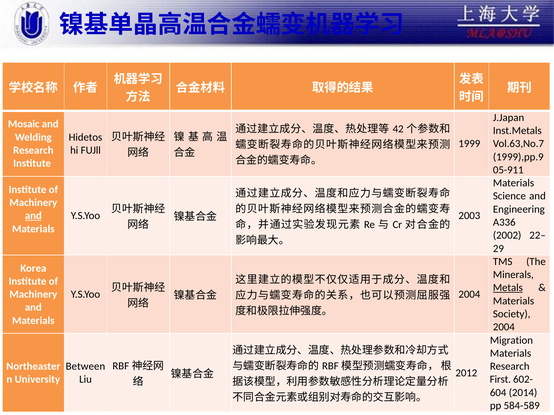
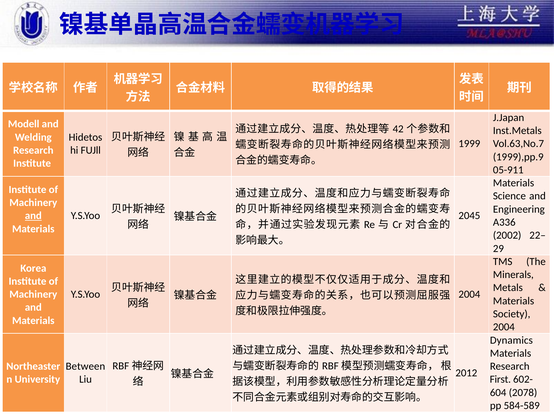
Mosaic: Mosaic -> Modell (24, 124)
2003: 2003 -> 2045 (469, 216)
Metals underline: present -> none (508, 288)
Migration: Migration -> Dynamics (511, 341)
2014: 2014 -> 2078 (523, 393)
